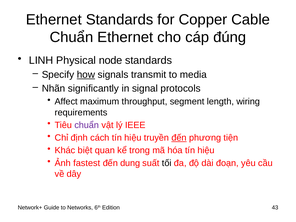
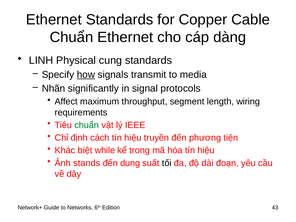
đúng: đúng -> dàng (230, 37)
node: node -> cung (111, 60)
chuẩn colour: purple -> green (87, 125)
đến underline: present -> none (179, 138)
quan: quan -> while (105, 150)
fastest: fastest -> stands (87, 163)
